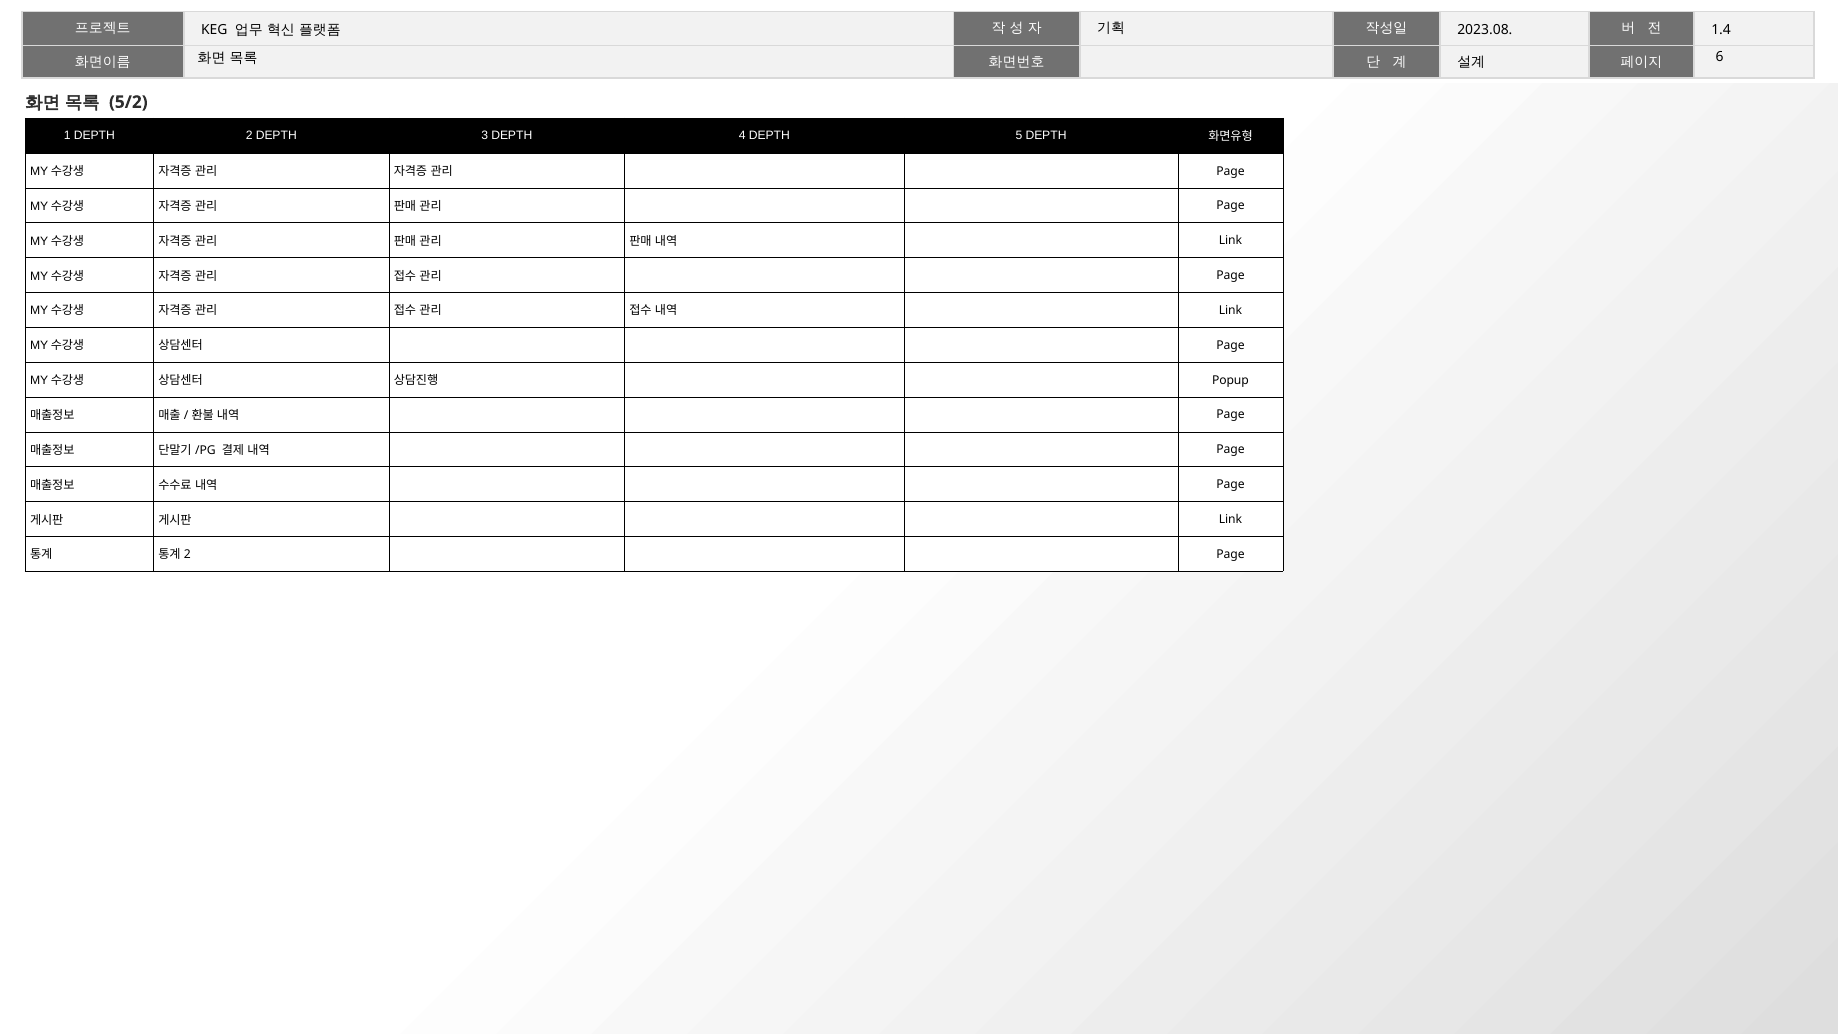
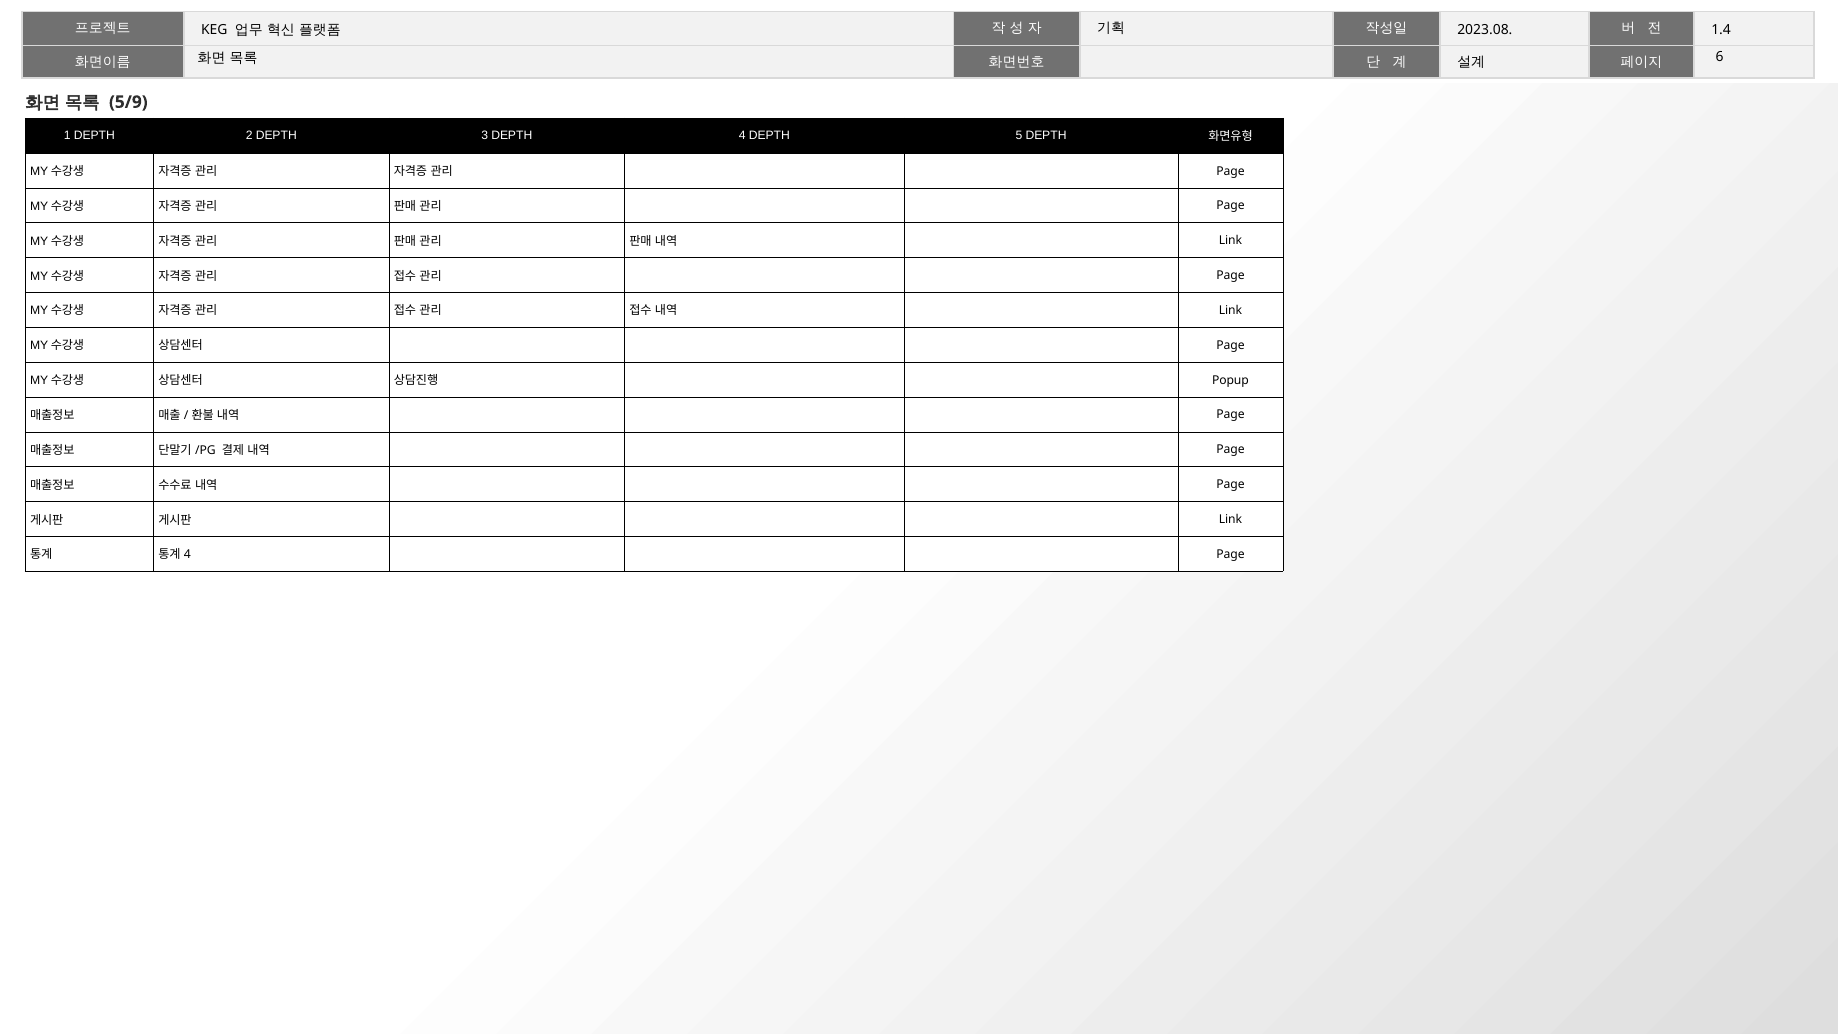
5/2: 5/2 -> 5/9 (128, 102)
2: 2 -> 4 (187, 555)
